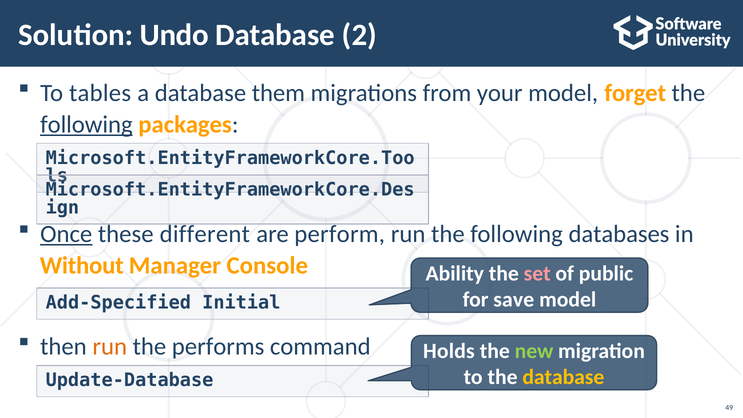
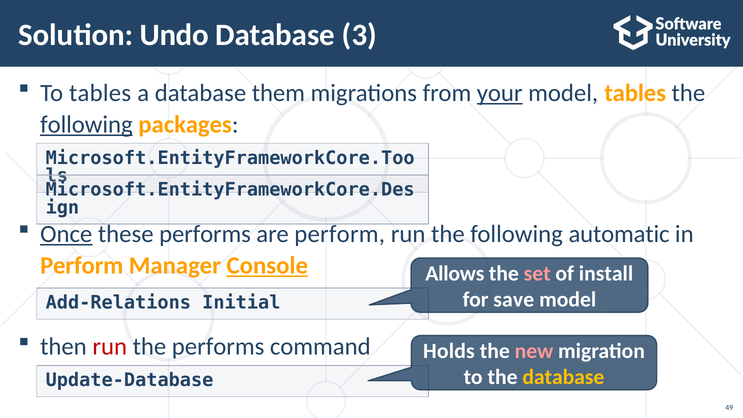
2: 2 -> 3 (359, 35)
your underline: none -> present (500, 93)
model forget: forget -> tables (635, 93)
these different: different -> performs (205, 234)
databases: databases -> automatic (619, 234)
Without: Without -> Perform (82, 265)
Console underline: none -> present (267, 265)
Ability: Ability -> Allows (455, 274)
public: public -> install (606, 274)
Add-Specified: Add-Specified -> Add-Relations (118, 303)
run colour: orange -> red (110, 347)
new colour: light green -> pink (534, 351)
